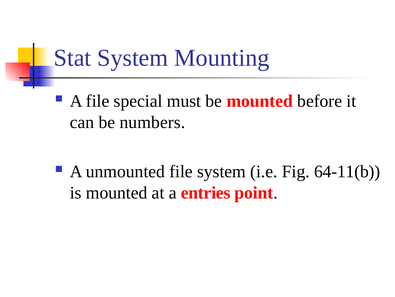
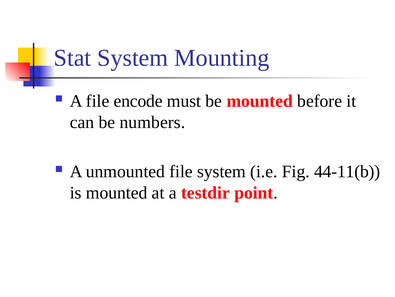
special: special -> encode (138, 101)
64-11(b: 64-11(b -> 44-11(b (347, 171)
entries: entries -> testdir (205, 192)
